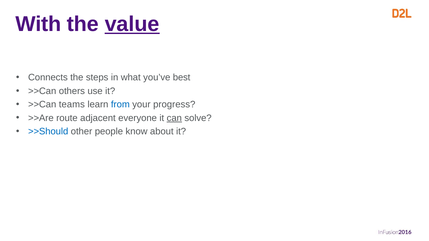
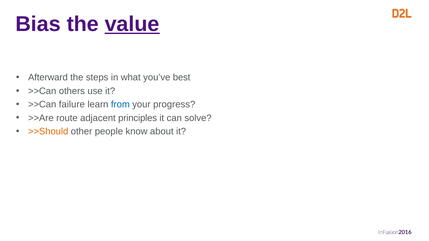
With: With -> Bias (38, 24)
Connects: Connects -> Afterward (48, 78)
teams: teams -> failure (72, 105)
everyone: everyone -> principles (138, 118)
can underline: present -> none (174, 118)
>>Should colour: blue -> orange (48, 132)
